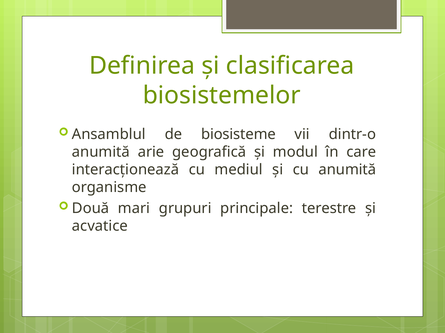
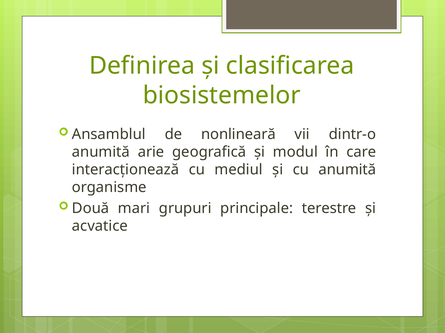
biosisteme: biosisteme -> nonlineară (238, 134)
